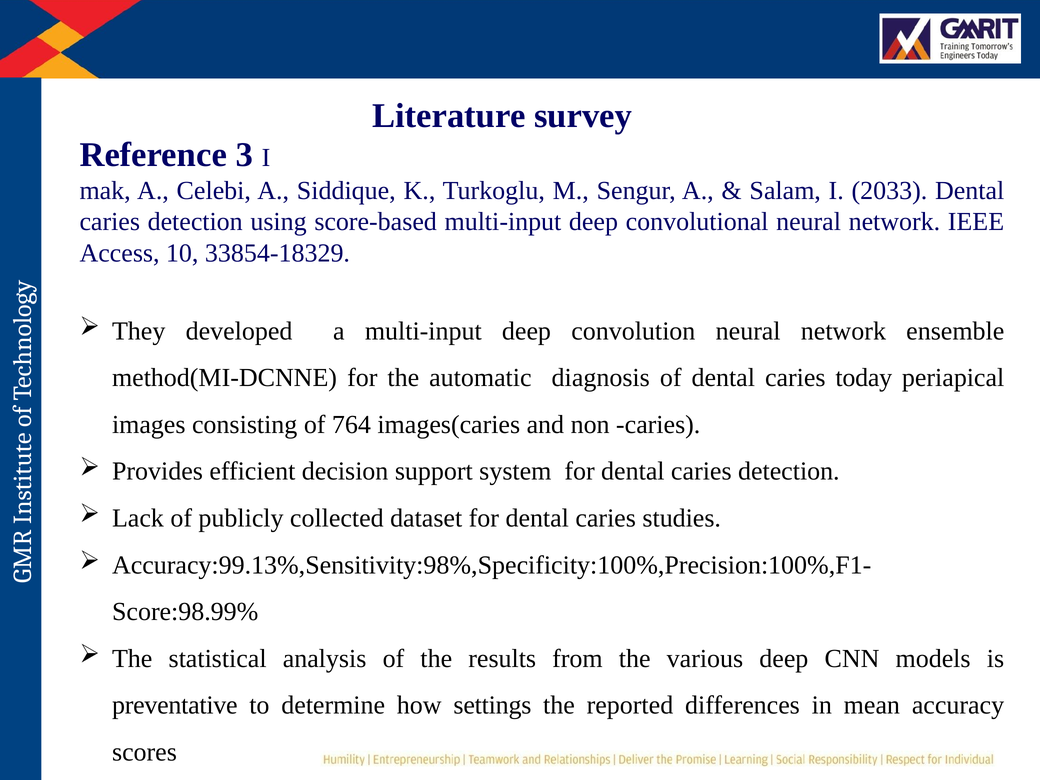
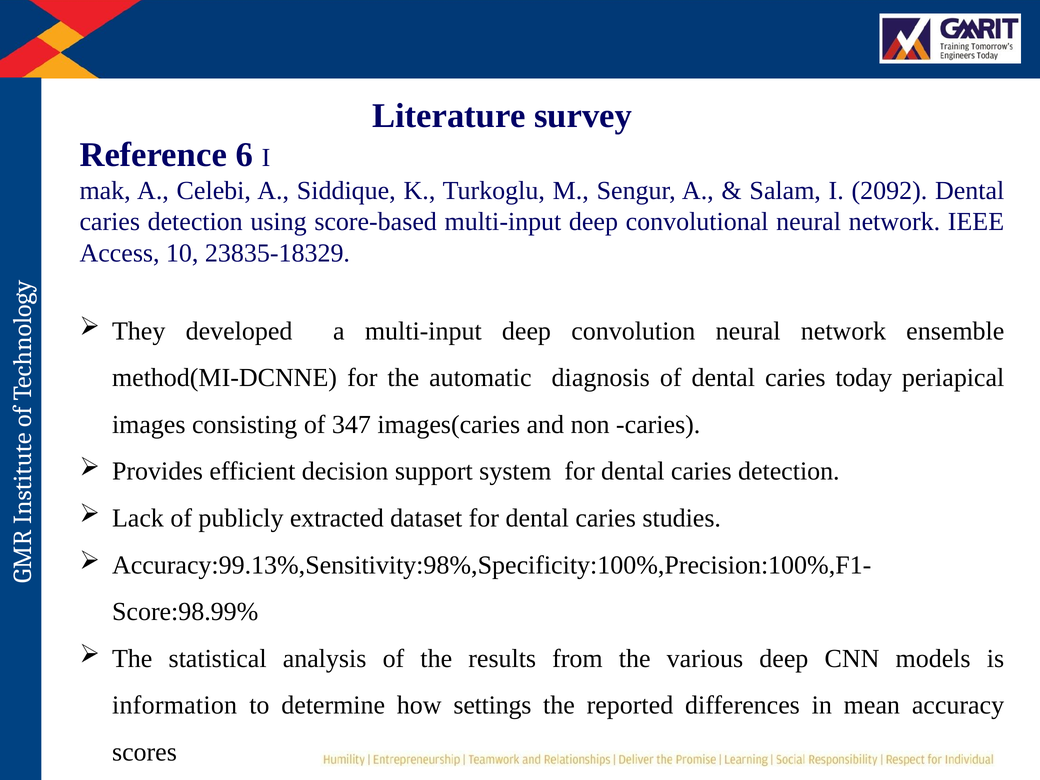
3: 3 -> 6 (244, 155)
2033: 2033 -> 2092 (889, 191)
33854-18329: 33854-18329 -> 23835-18329 (277, 253)
764: 764 -> 347 (351, 425)
collected: collected -> extracted (337, 518)
preventative: preventative -> information (175, 705)
